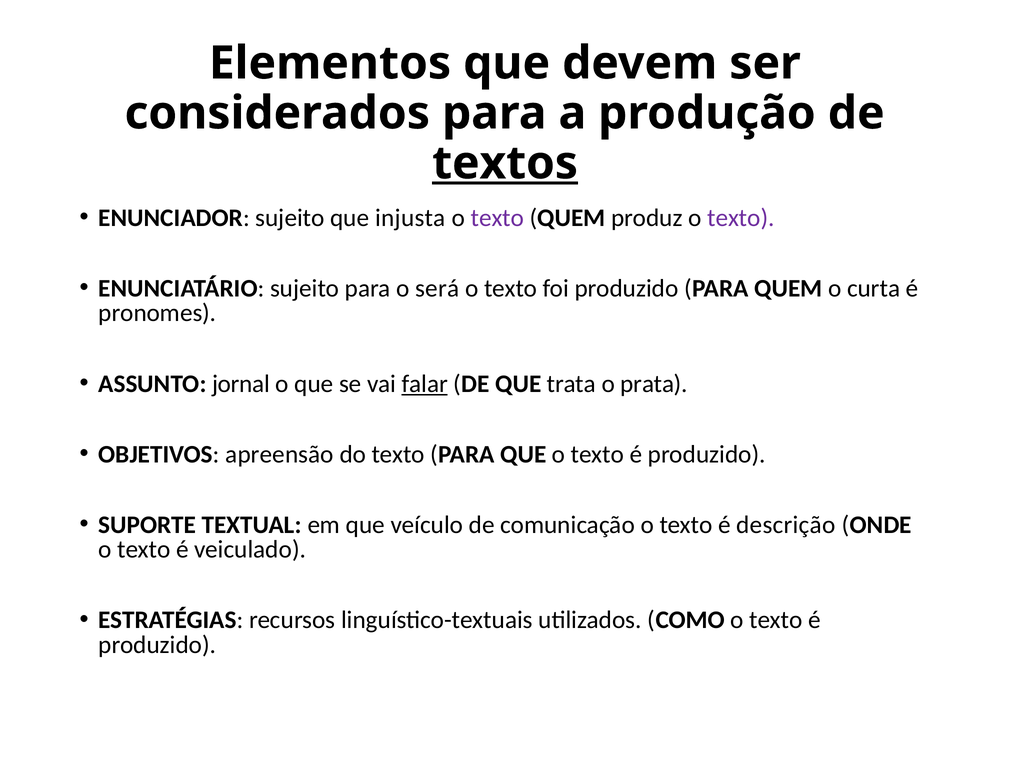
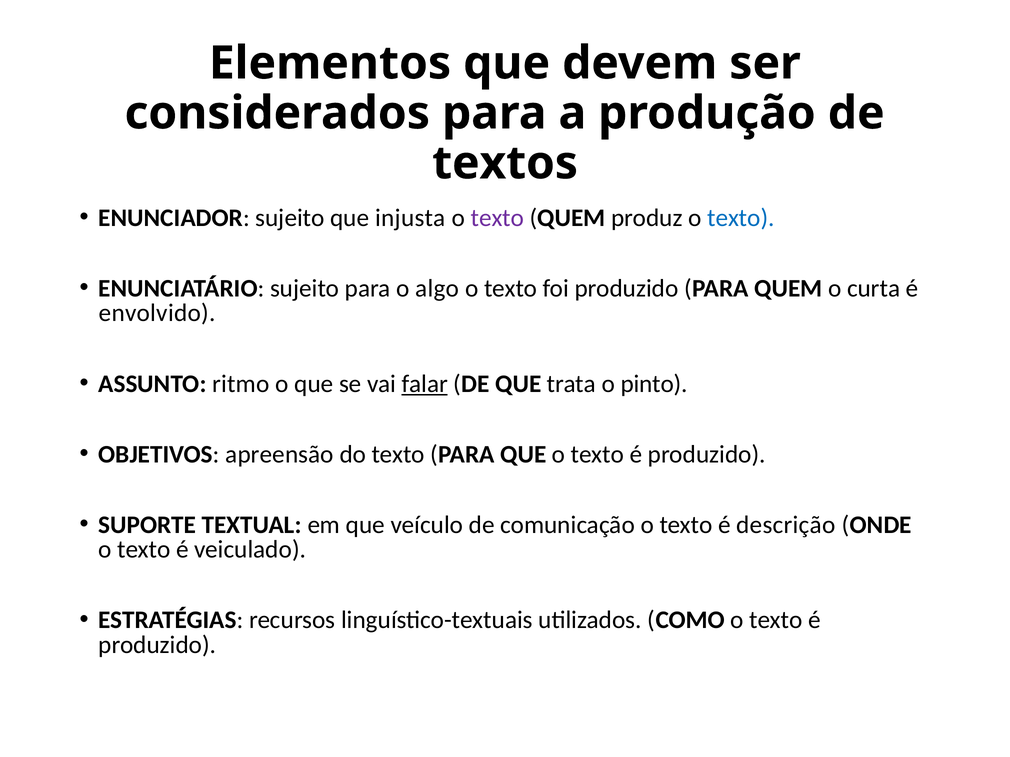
textos underline: present -> none (505, 163)
texto colour: purple -> blue (741, 218)
será: será -> algo (437, 289)
pronomes: pronomes -> envolvido (157, 313)
jornal: jornal -> ritmo (241, 384)
prata: prata -> pinto (654, 384)
